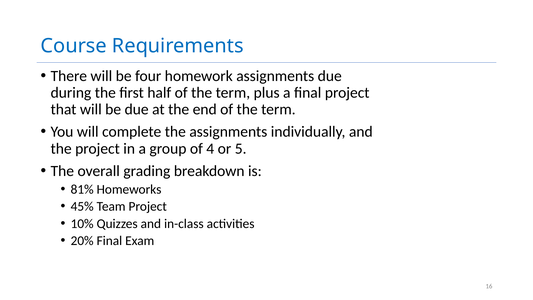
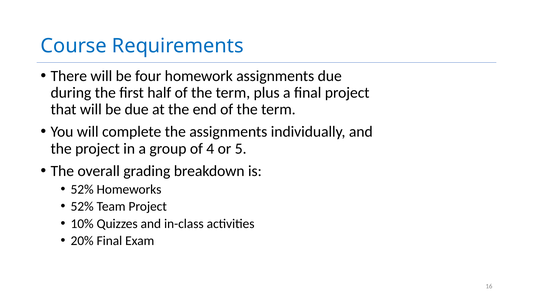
81%: 81% -> 52% (82, 189)
45%: 45% -> 52% (82, 206)
